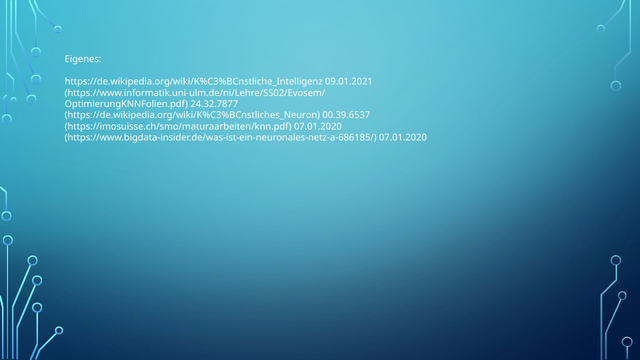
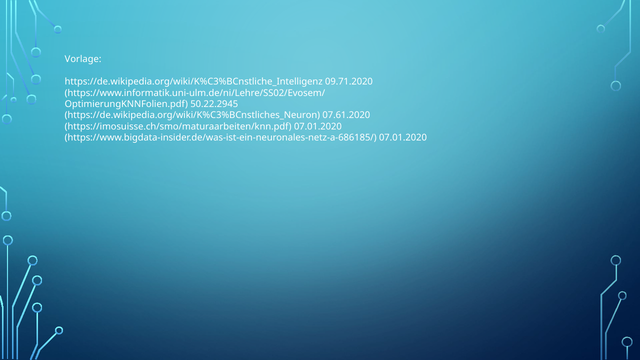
Eigenes: Eigenes -> Vorlage (83, 59)
09.01.2021: 09.01.2021 -> 09.71.2020 (349, 82)
24.32.7877: 24.32.7877 -> 50.22.2945 (214, 104)
00.39.6537: 00.39.6537 -> 07.61.2020 (346, 115)
